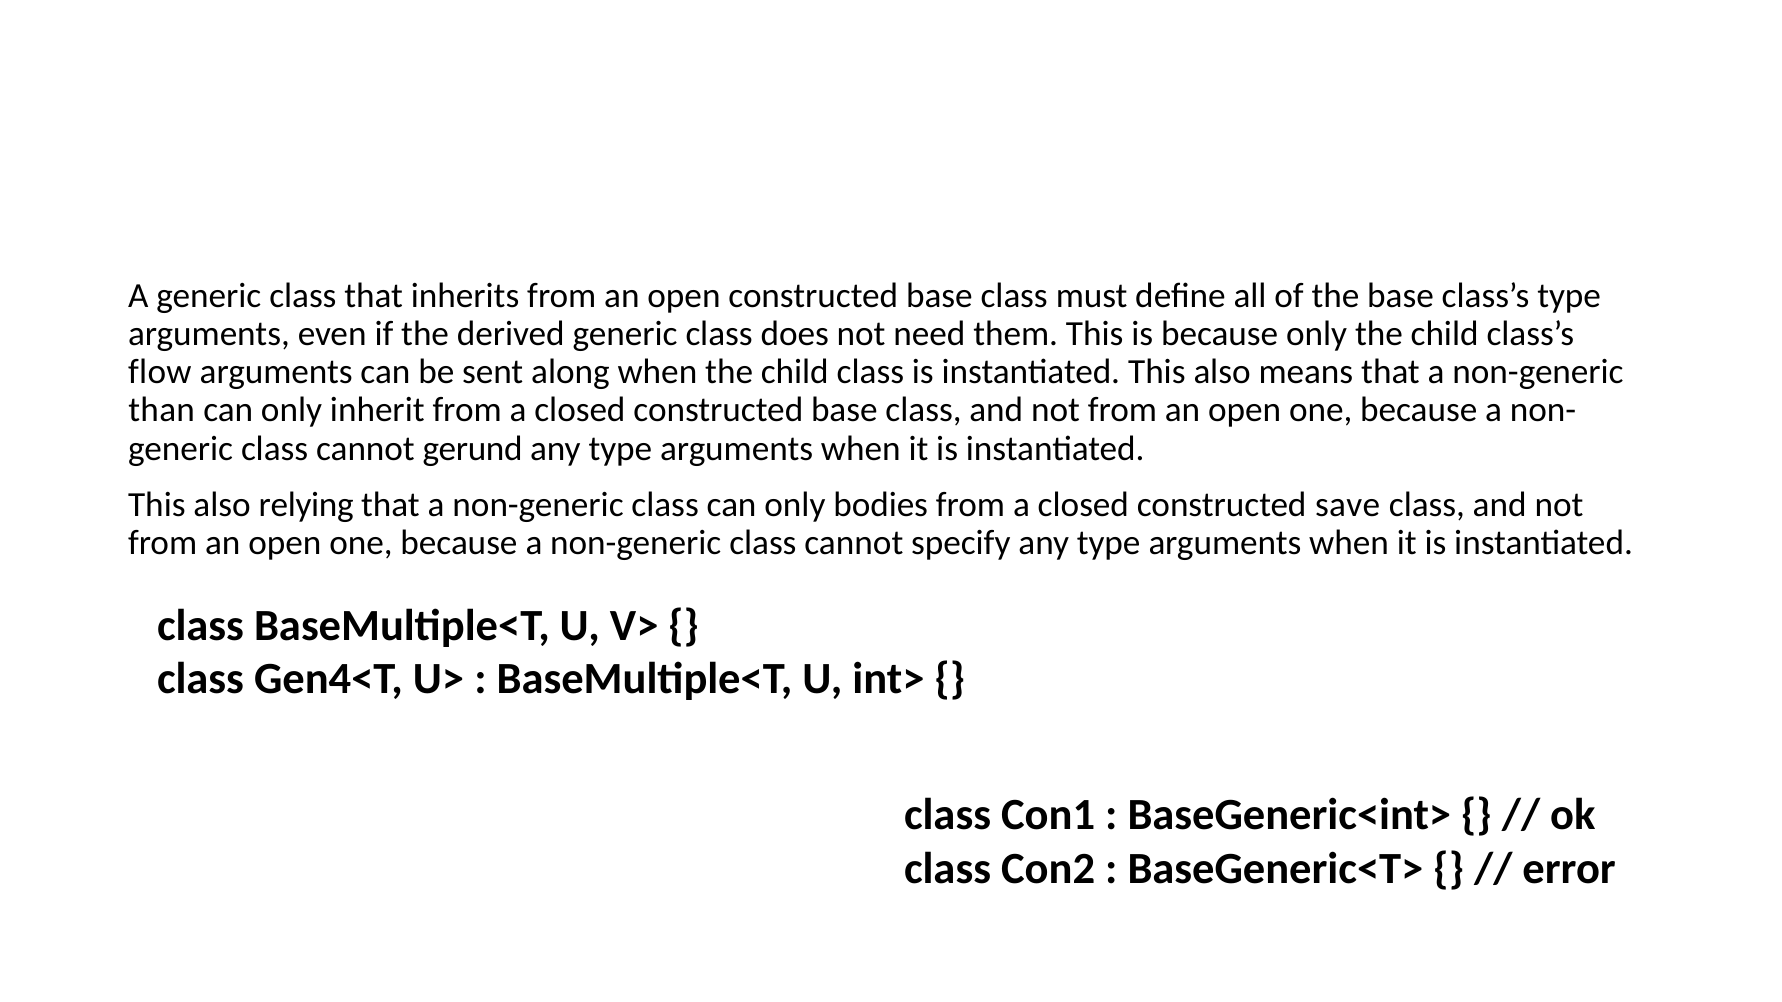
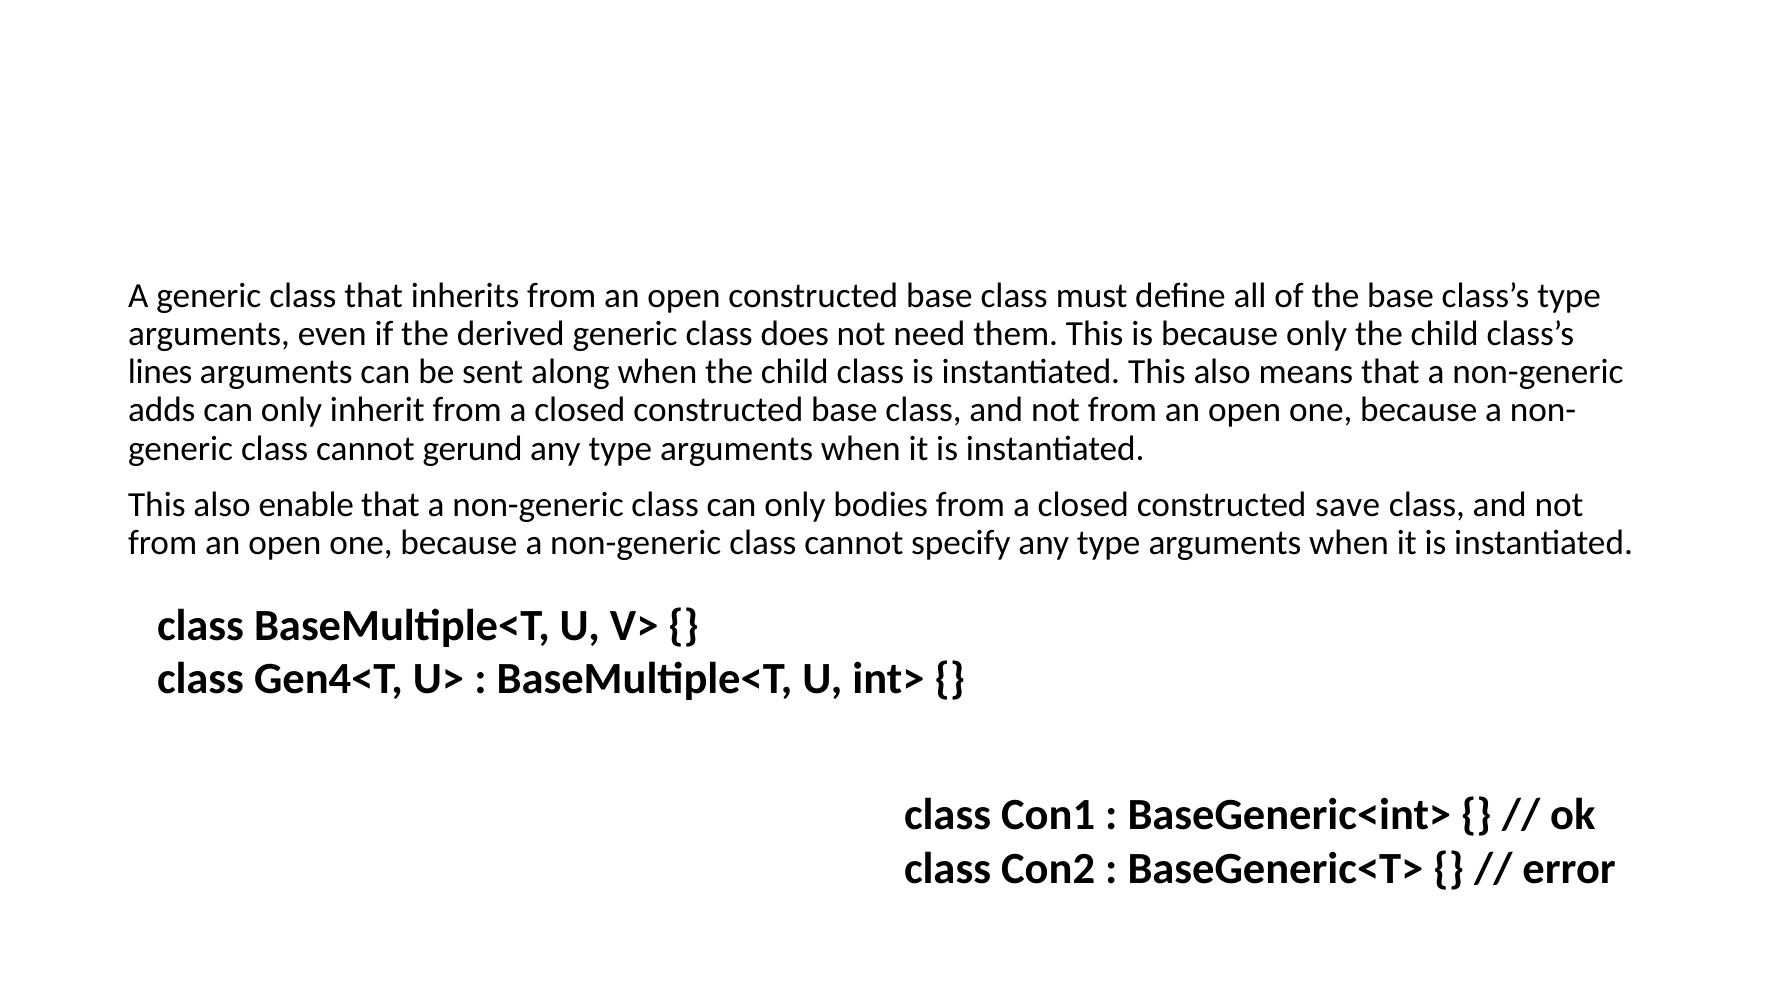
flow: flow -> lines (160, 372)
than: than -> adds (162, 410)
relying: relying -> enable (306, 505)
